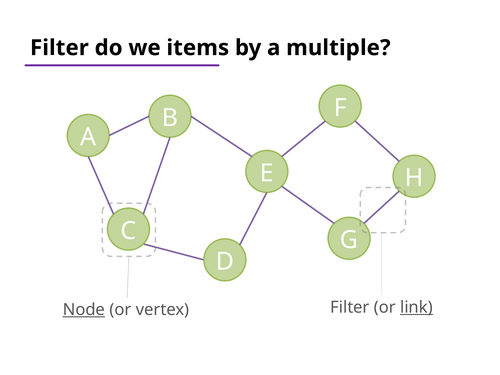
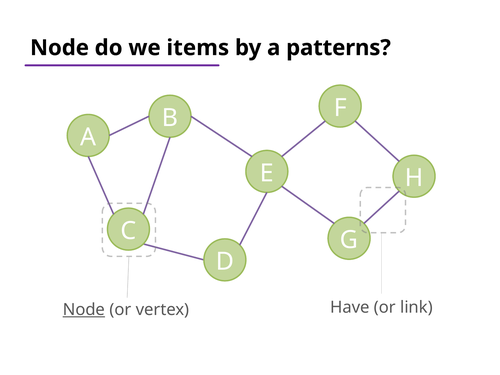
Filter: Filter -> Node (59, 48)
multiple: multiple -> patterns (339, 48)
vertex Filter: Filter -> Have (350, 307)
link underline: present -> none (416, 307)
